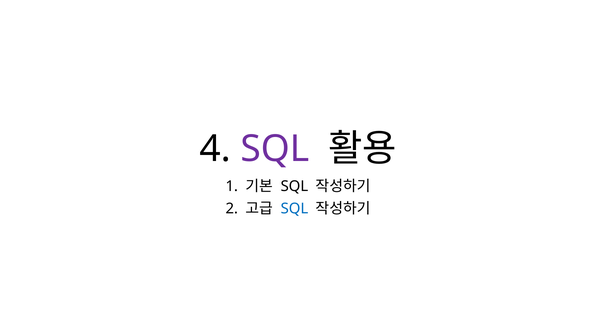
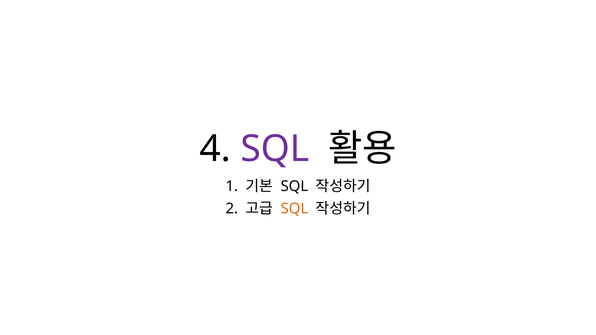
SQL colour: blue -> orange (294, 209)
